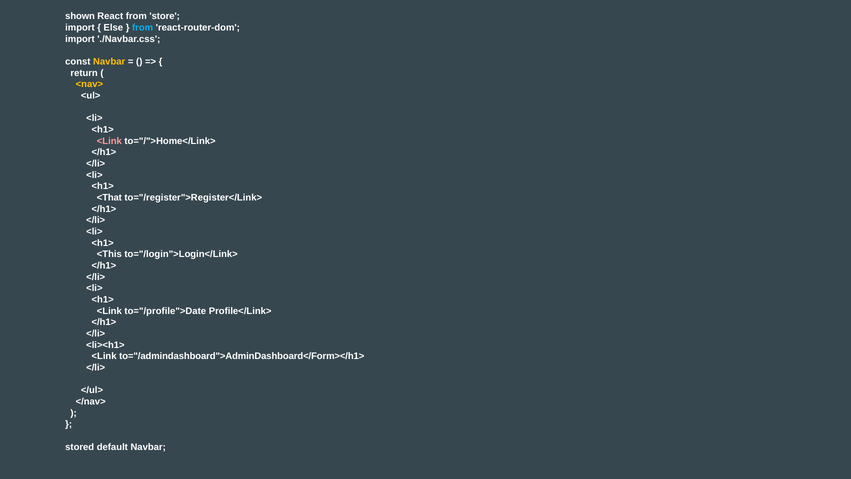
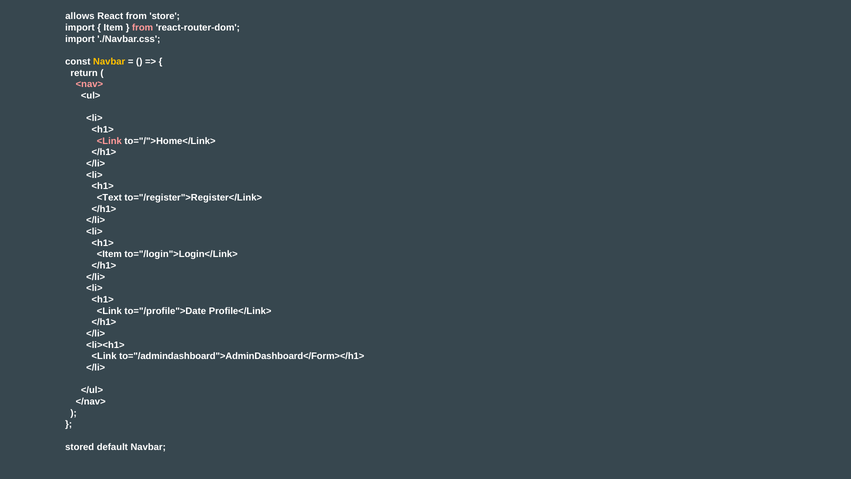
shown: shown -> allows (80, 16)
Else: Else -> Item (113, 28)
from colour: light blue -> pink (143, 28)
<nav> colour: yellow -> pink (89, 84)
<That: <That -> <Text (109, 198)
<This: <This -> <Item (109, 254)
